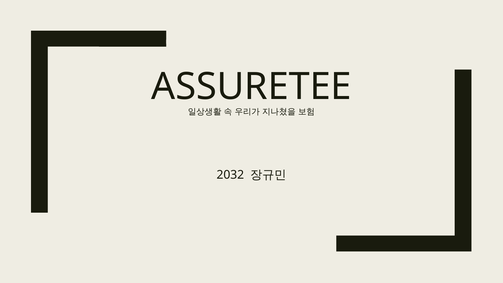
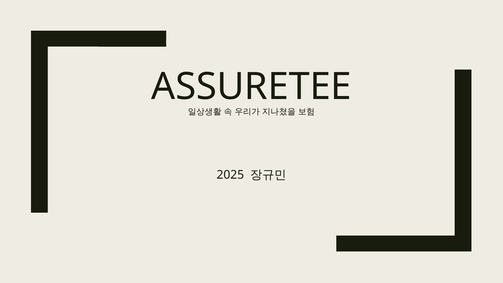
2032: 2032 -> 2025 (230, 175)
